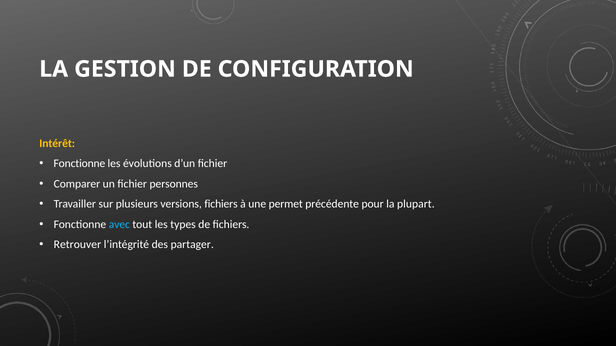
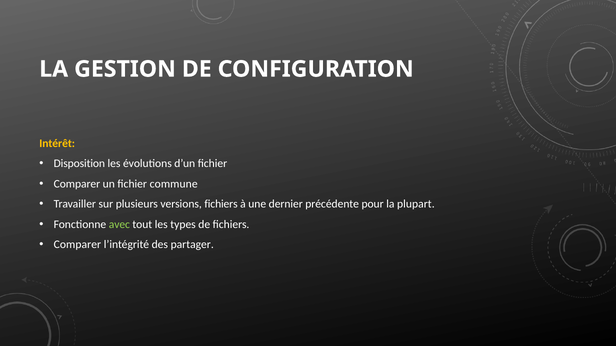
Fonctionne: Fonctionne -> Disposition (79, 164)
personnes: personnes -> commune (174, 184)
permet: permet -> dernier (286, 204)
avec colour: light blue -> light green (119, 225)
Retrouver: Retrouver -> Comparer (77, 245)
